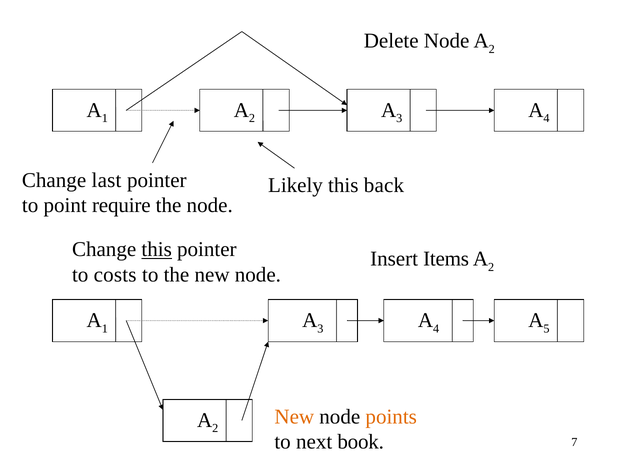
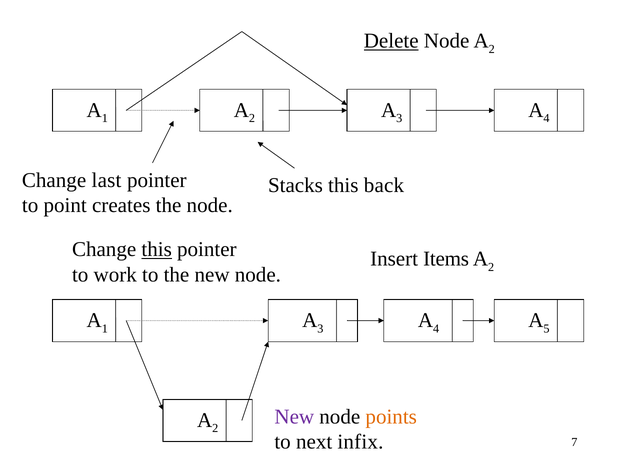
Delete underline: none -> present (391, 41)
Likely: Likely -> Stacks (295, 185)
require: require -> creates (121, 205)
costs: costs -> work (115, 275)
New colour: orange -> purple (294, 417)
book: book -> infix (360, 442)
